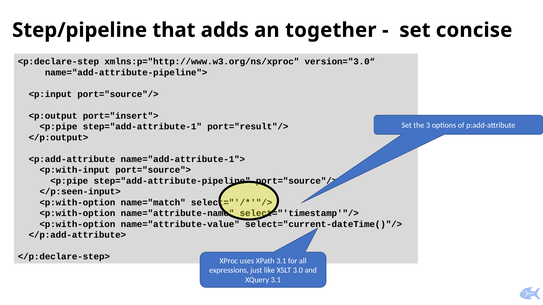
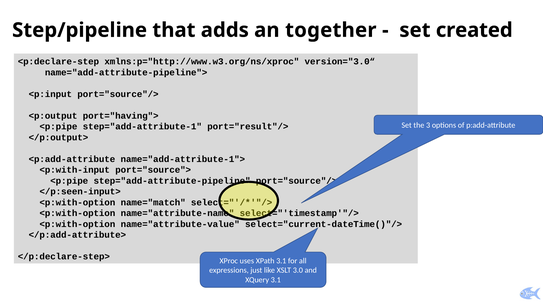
concise: concise -> created (474, 30)
port="insert">: port="insert"> -> port="having"> (121, 116)
